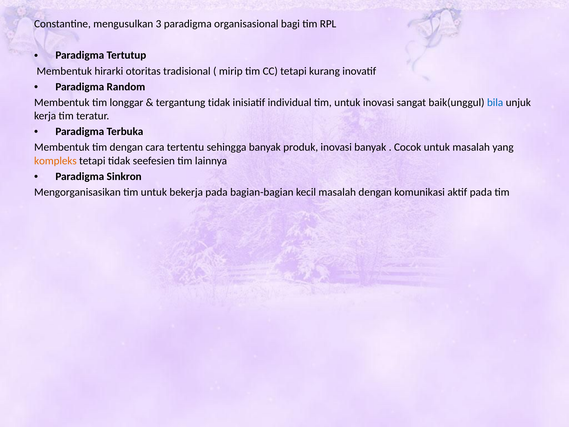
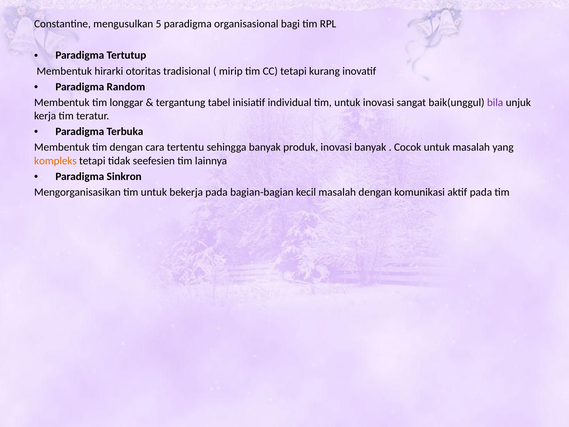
3: 3 -> 5 (159, 24)
tergantung tidak: tidak -> tabel (219, 102)
bila colour: blue -> purple (495, 102)
